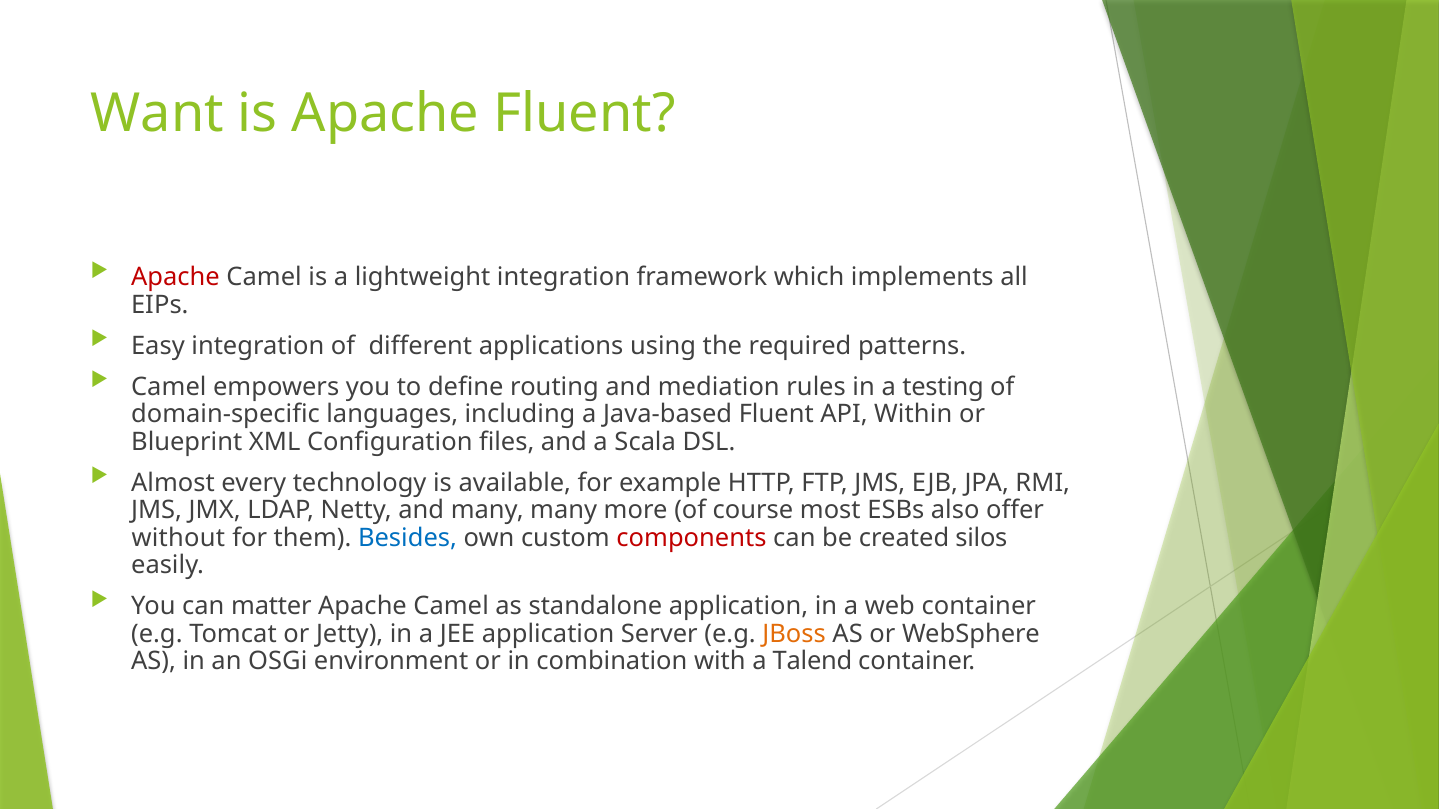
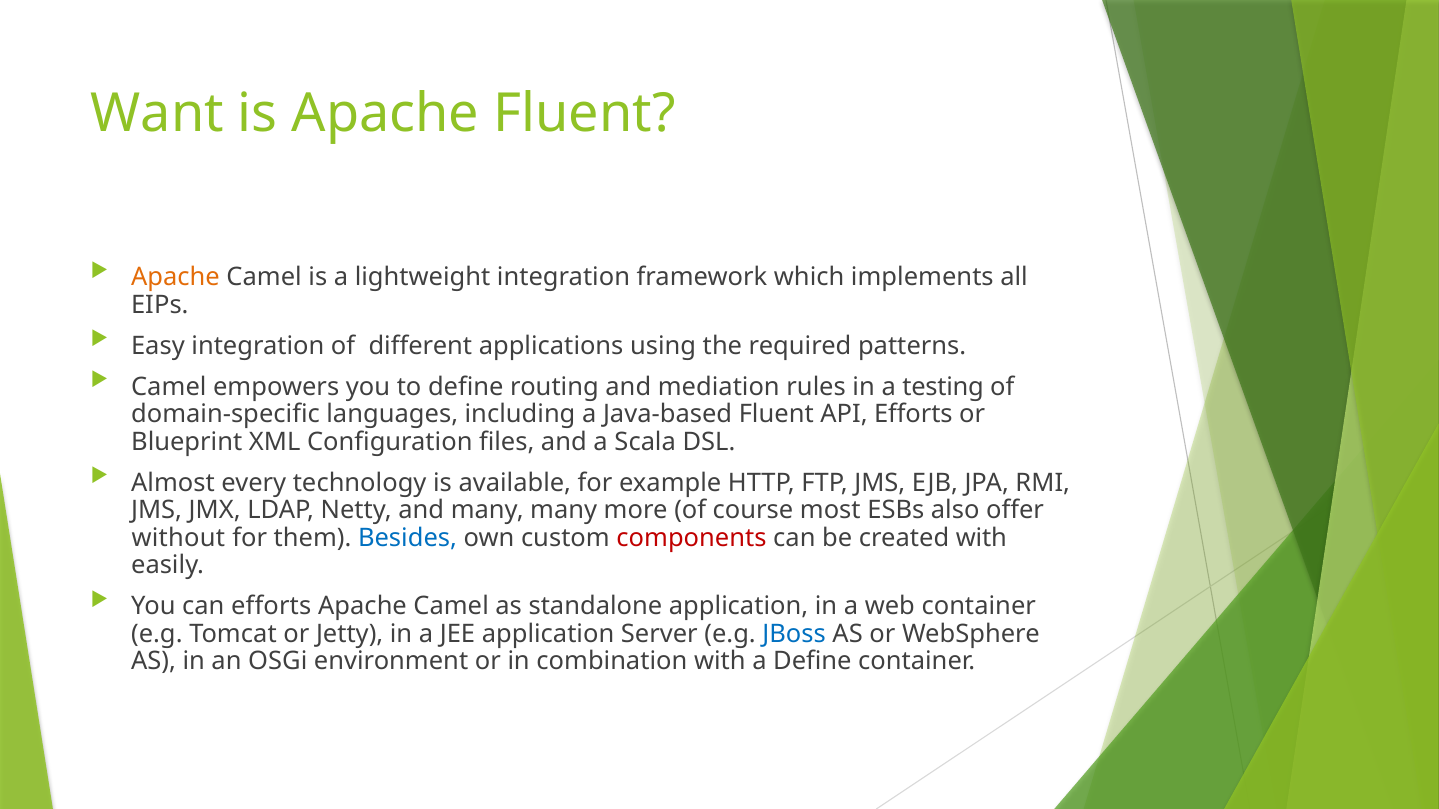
Apache colour: red -> orange (176, 277)
API Within: Within -> Efforts (913, 415)
created silos: silos -> with (981, 538)
can matter: matter -> efforts (271, 607)
JBoss colour: orange -> blue (794, 634)
a Talend: Talend -> Define (812, 662)
